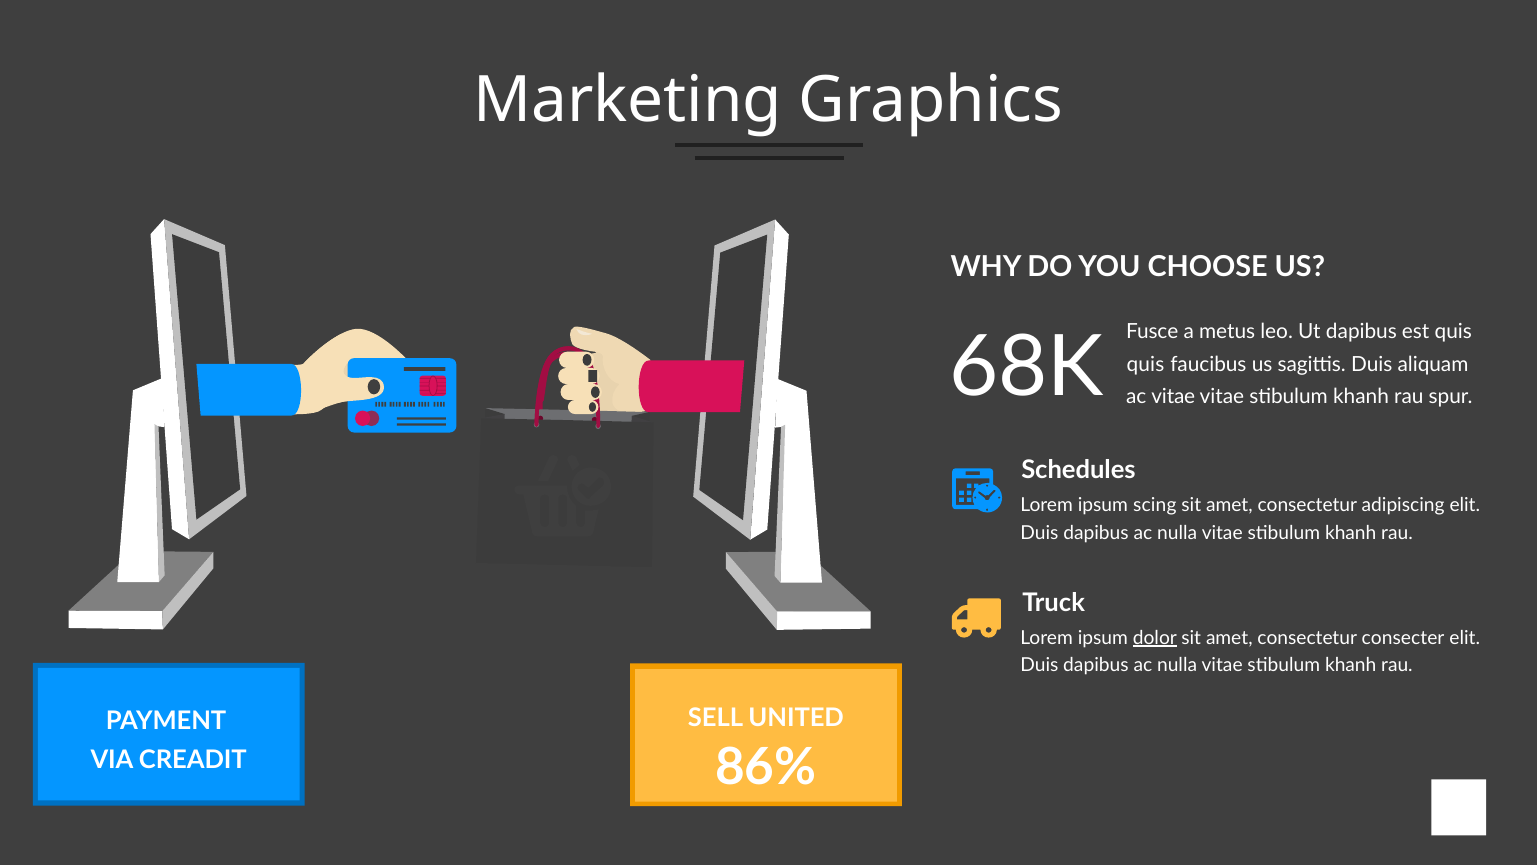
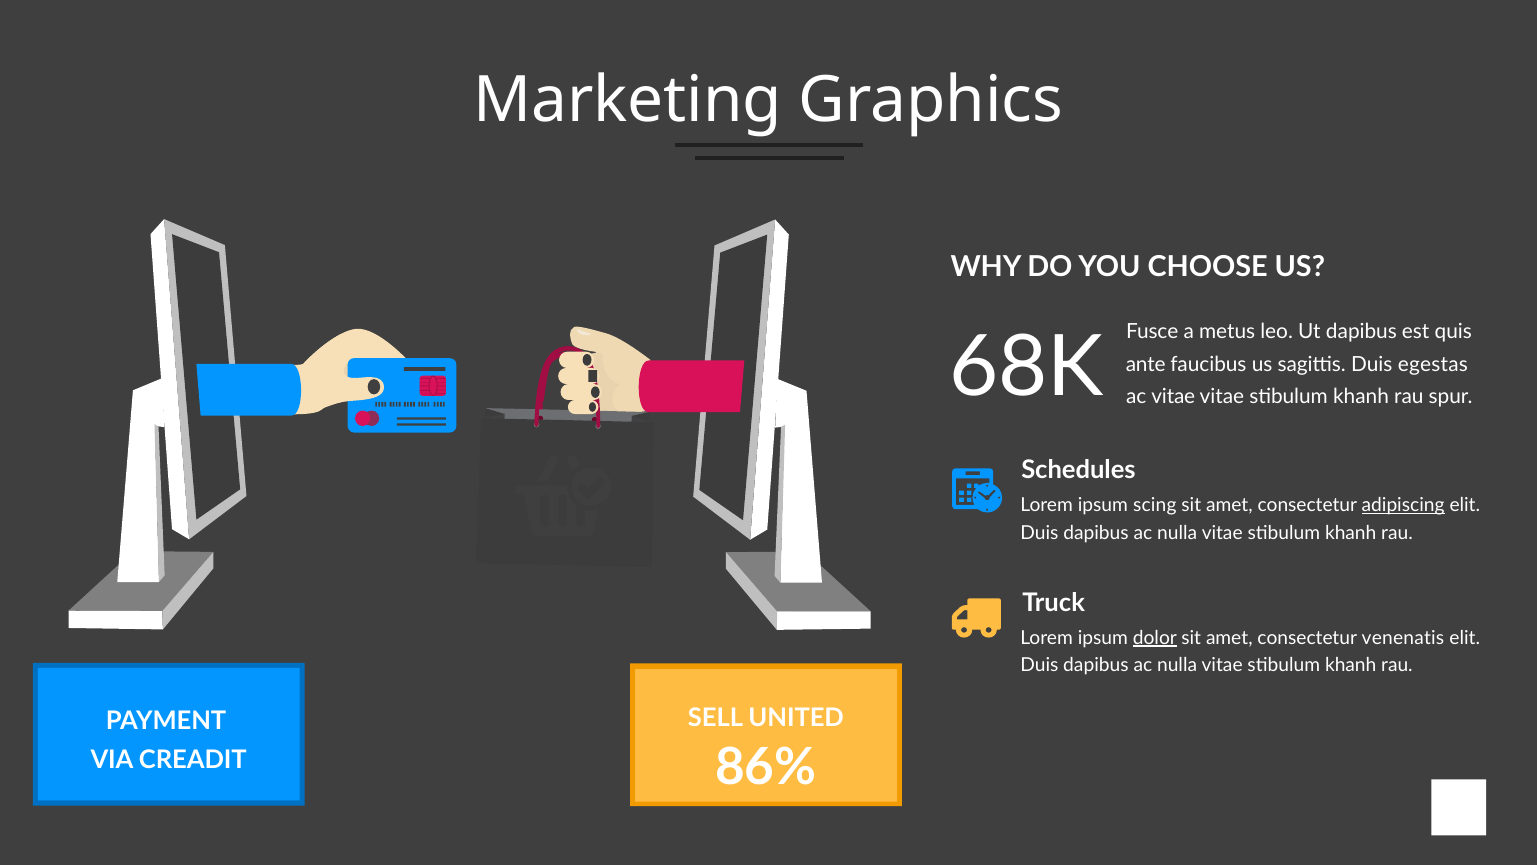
quis: quis -> ante (1146, 364)
aliquam: aliquam -> egestas (1433, 364)
adipiscing underline: none -> present (1403, 505)
consecter: consecter -> venenatis (1403, 637)
